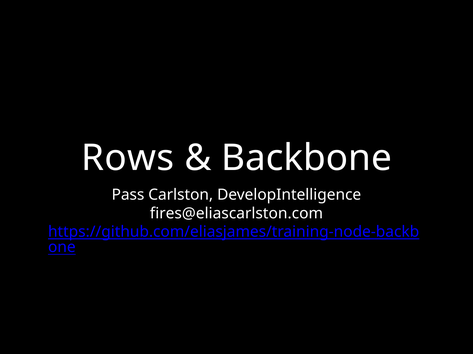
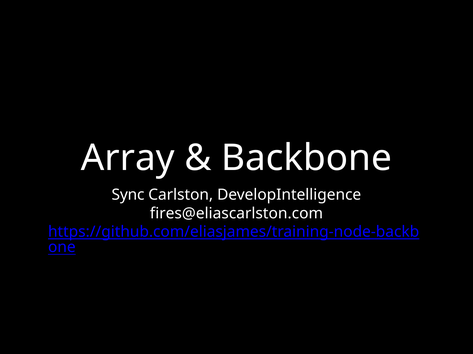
Rows: Rows -> Array (128, 158)
Pass: Pass -> Sync (128, 195)
